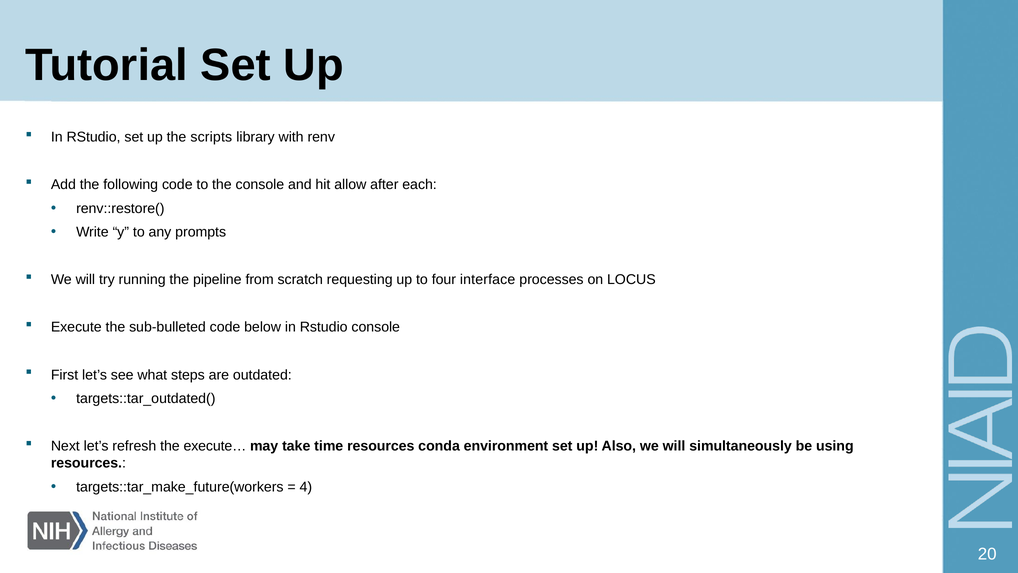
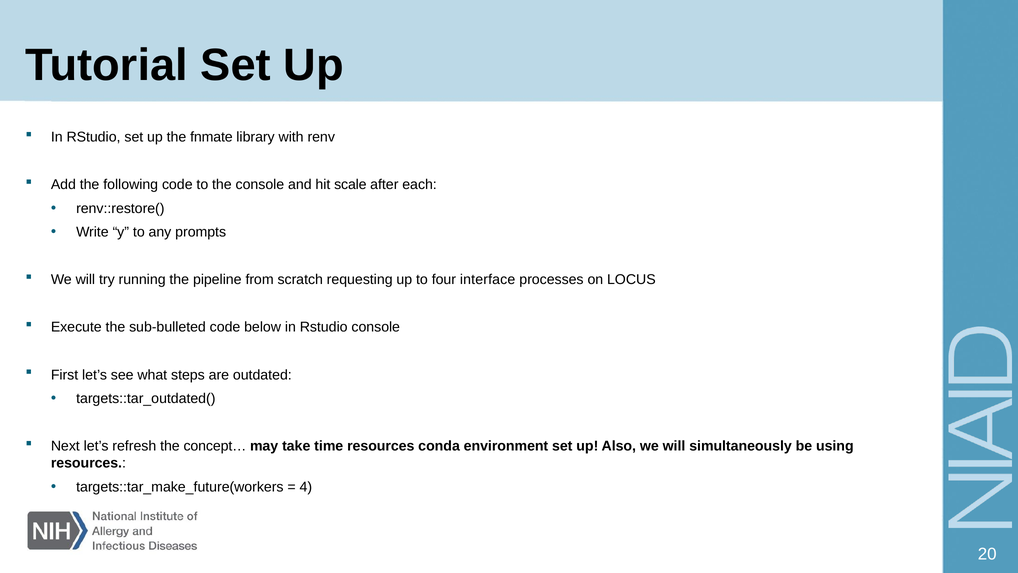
scripts: scripts -> fnmate (211, 137)
allow: allow -> scale (350, 185)
execute…: execute… -> concept… (215, 446)
